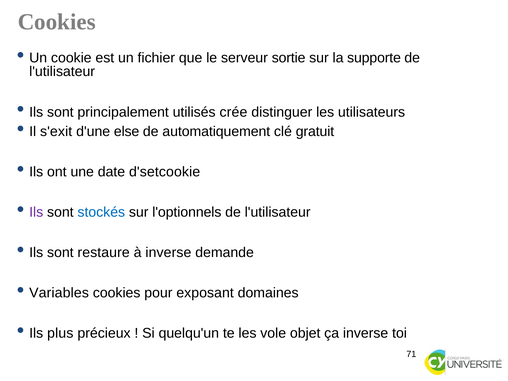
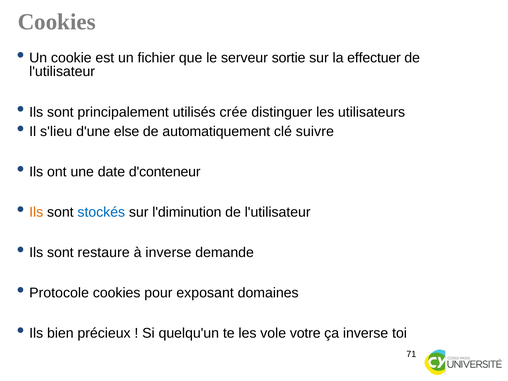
supporte: supporte -> effectuer (374, 58)
s'exit: s'exit -> s'lieu (56, 131)
gratuit: gratuit -> suivre (315, 131)
d'setcookie: d'setcookie -> d'conteneur (165, 172)
Ils colour: purple -> orange (36, 212)
l'optionnels: l'optionnels -> l'diminution (187, 212)
Variables: Variables -> Protocole (59, 293)
plus: plus -> bien (60, 333)
objet: objet -> votre (305, 333)
